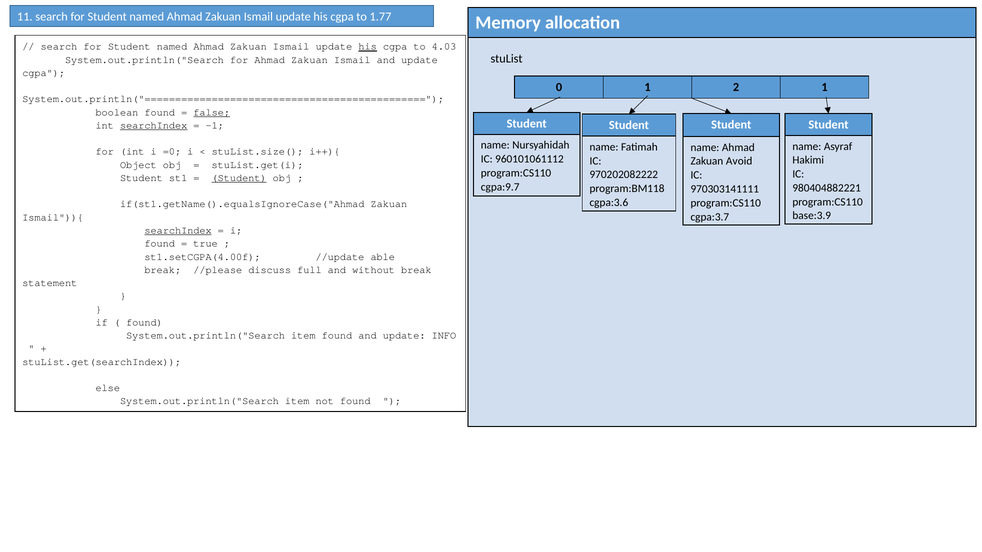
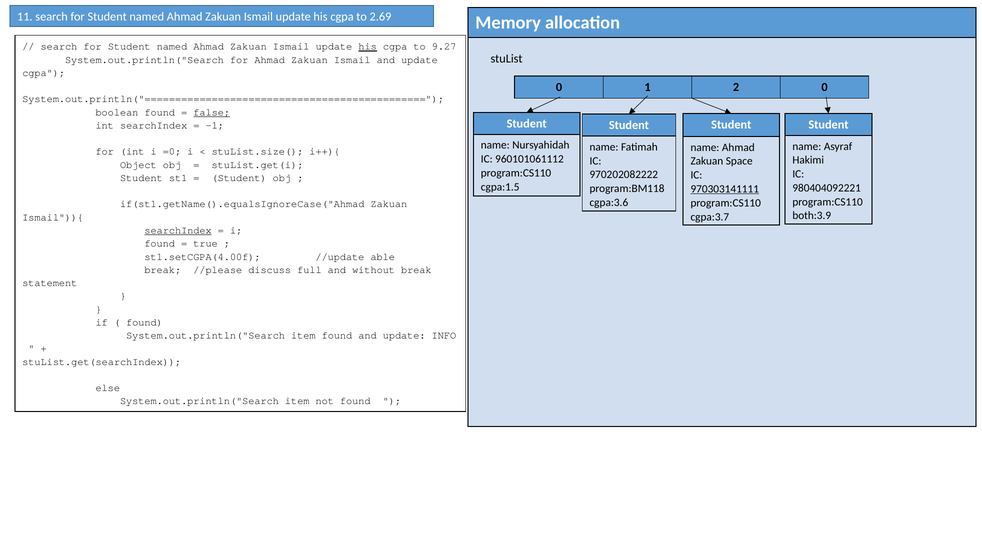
1.77: 1.77 -> 2.69 (380, 17)
4.03: 4.03 -> 9.27 (444, 47)
2 1: 1 -> 0 (825, 87)
searchIndex underline: present -> none (154, 125)
Avoid: Avoid -> Space (739, 161)
Student underline: present -> none (239, 178)
cgpa:9.7: cgpa:9.7 -> cgpa:1.5 (500, 187)
980404882221: 980404882221 -> 980404092221 (827, 188)
970303141111 underline: none -> present (725, 189)
base:3.9: base:3.9 -> both:3.9 (812, 216)
